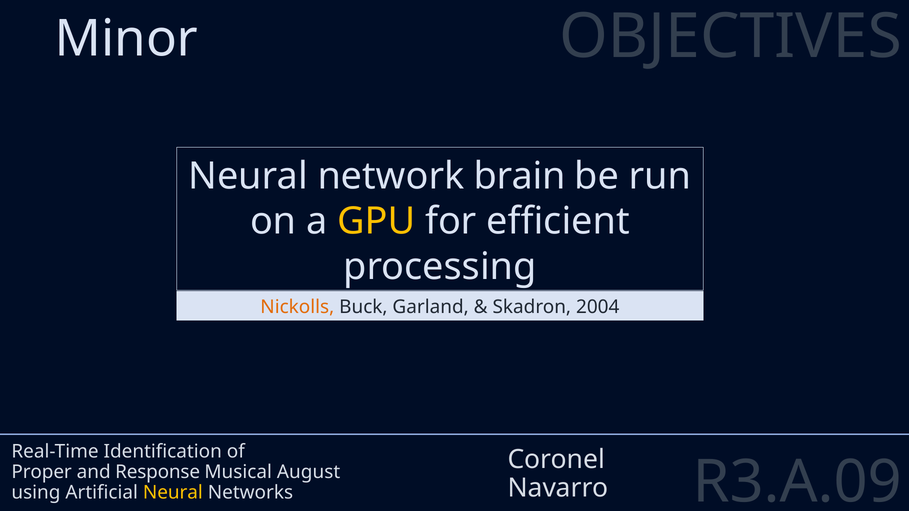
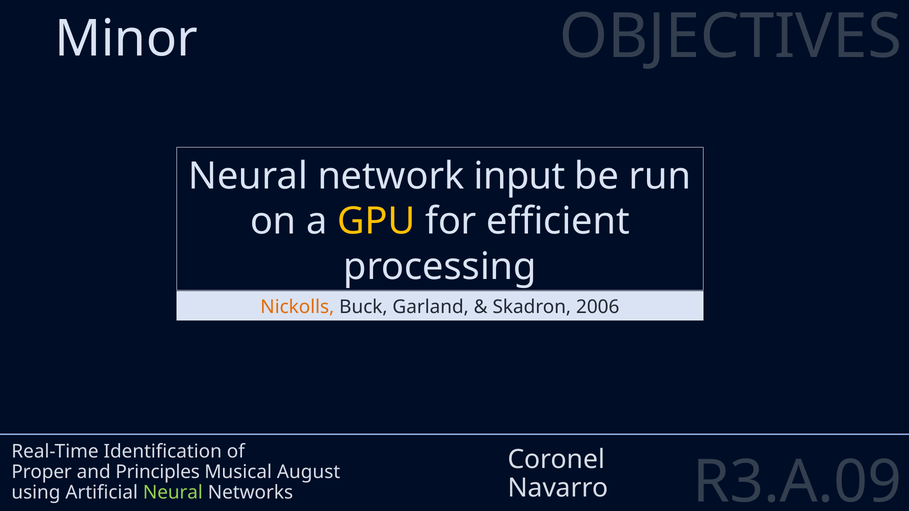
brain: brain -> input (520, 176)
2004: 2004 -> 2006 (598, 307)
Response: Response -> Principles (158, 472)
Neural colour: yellow -> light green (173, 493)
